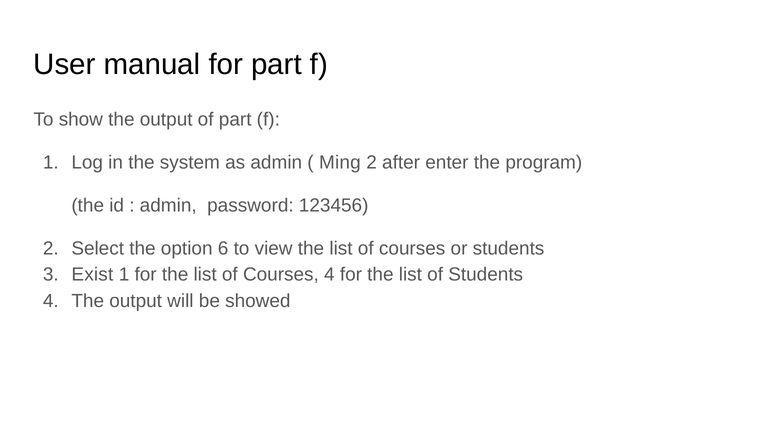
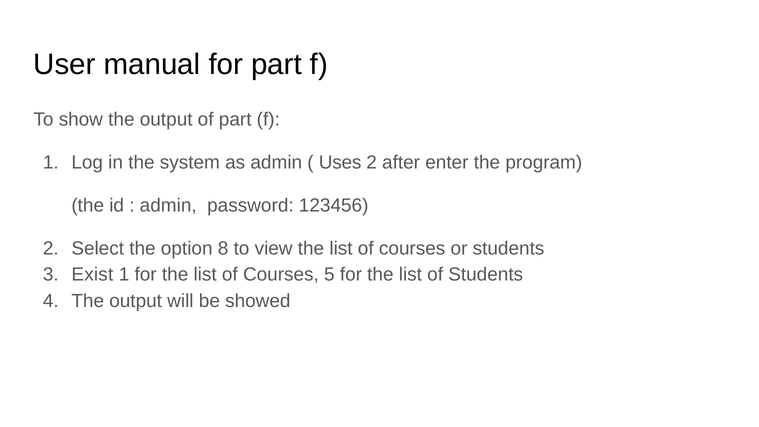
Ming: Ming -> Uses (340, 162)
6: 6 -> 8 (223, 248)
Courses 4: 4 -> 5 (329, 275)
